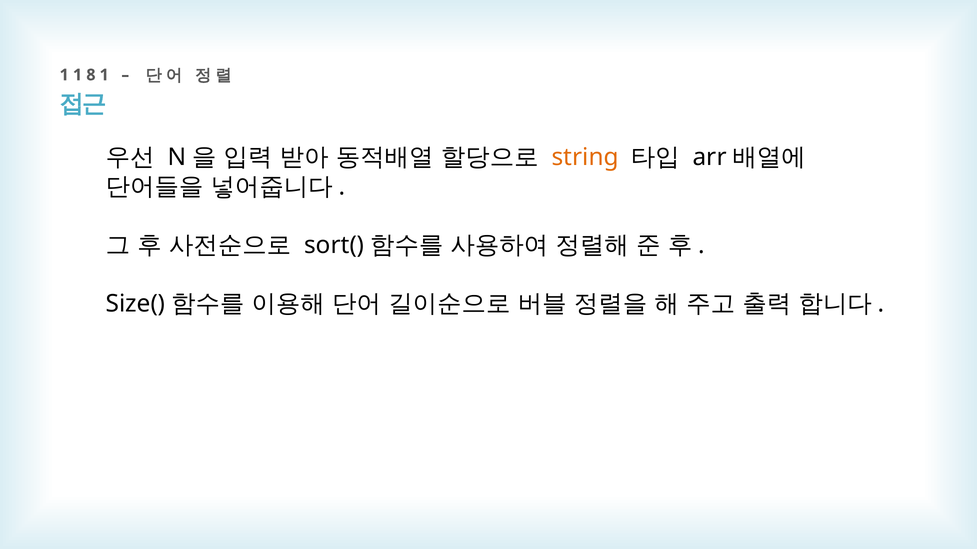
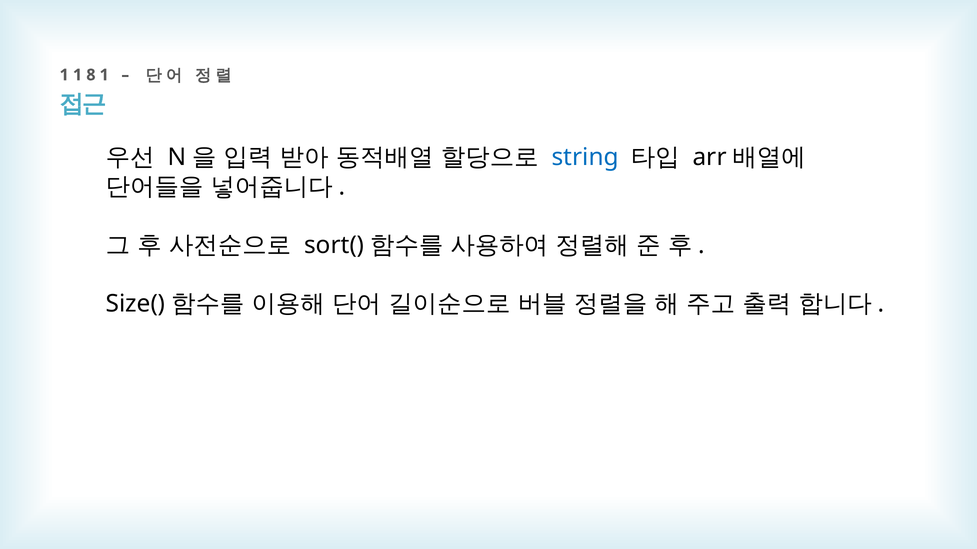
string colour: orange -> blue (585, 157)
